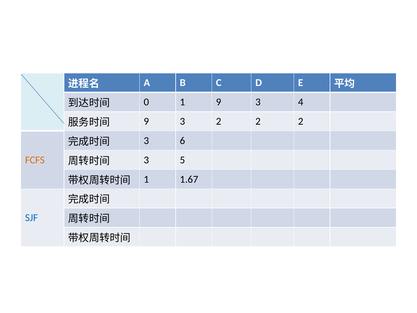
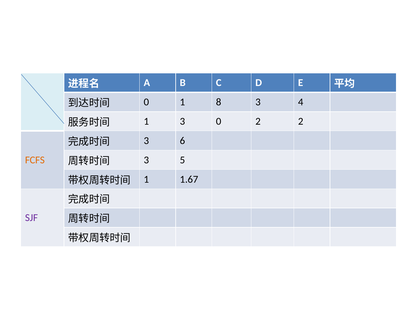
1 9: 9 -> 8 (219, 102)
9: 9 -> 1 (146, 121)
3 2: 2 -> 0 (219, 121)
SJF colour: blue -> purple (31, 218)
